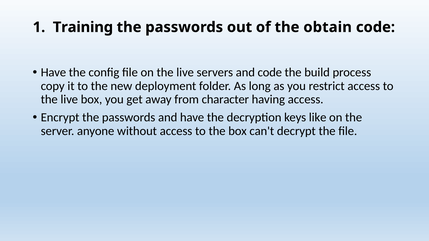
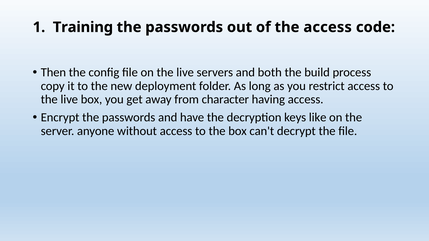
the obtain: obtain -> access (328, 27)
Have: Have -> Then (53, 73)
and code: code -> both (270, 73)
